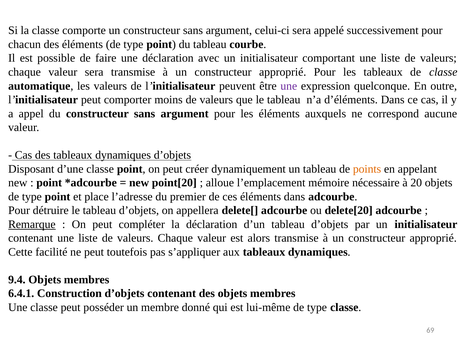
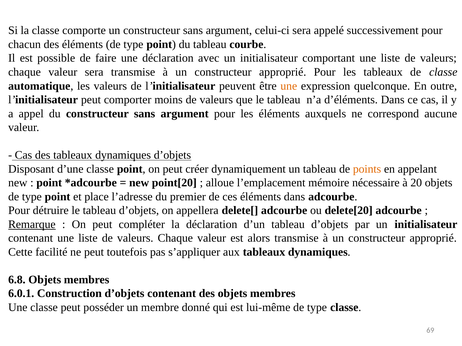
une colour: purple -> orange (289, 86)
9.4: 9.4 -> 6.8 (17, 280)
6.4.1: 6.4.1 -> 6.0.1 (21, 294)
